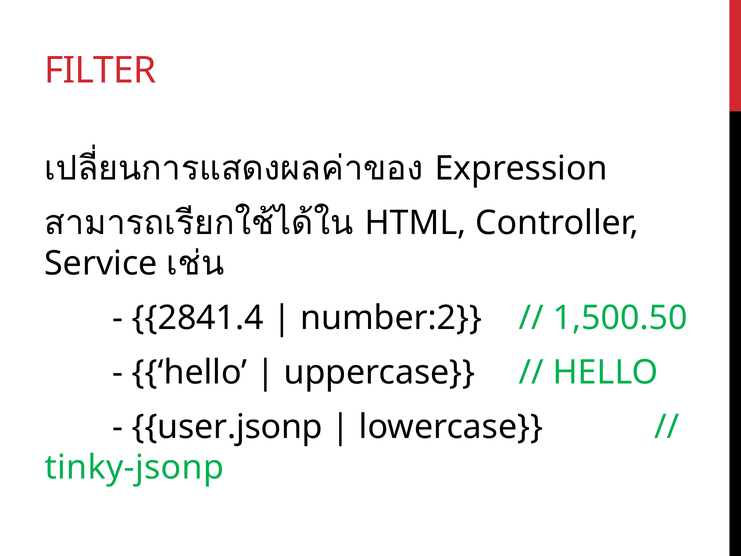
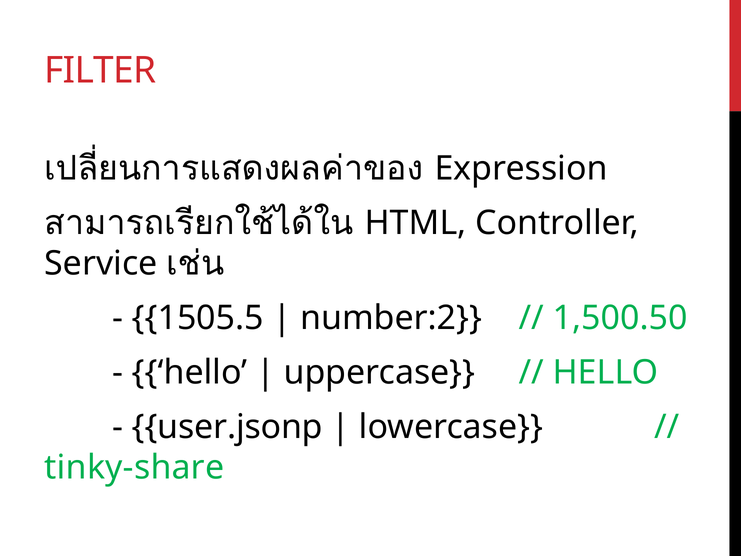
2841.4: 2841.4 -> 1505.5 (198, 318)
tinky-jsonp: tinky-jsonp -> tinky-share (134, 467)
